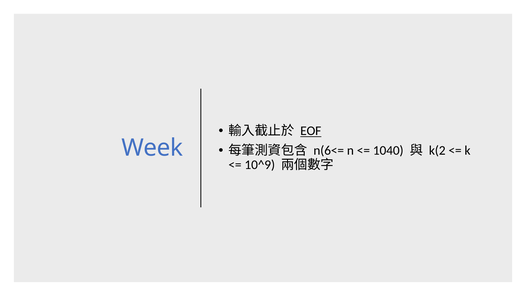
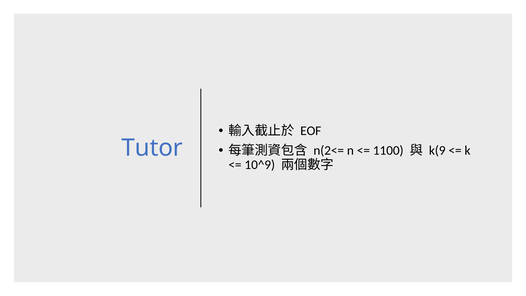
EOF underline: present -> none (311, 131)
Week: Week -> Tutor (152, 148)
n(6<=: n(6<= -> n(2<= (329, 151)
1040: 1040 -> 1100 (388, 151)
k(2: k(2 -> k(9 (437, 151)
